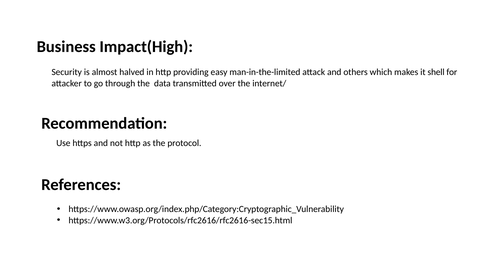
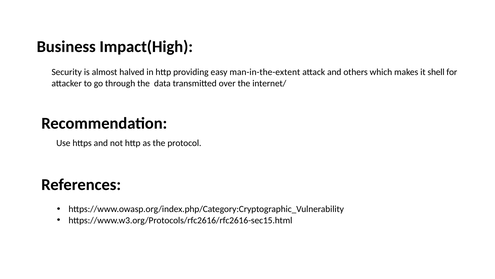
man-in-the-limited: man-in-the-limited -> man-in-the-extent (265, 72)
